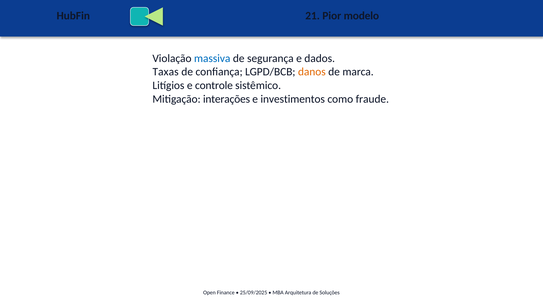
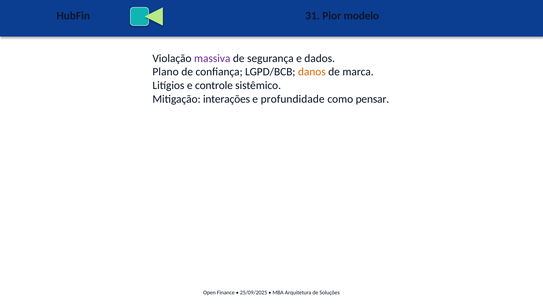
21: 21 -> 31 (313, 16)
massiva colour: blue -> purple (212, 58)
Taxas: Taxas -> Plano (166, 72)
investimentos: investimentos -> profundidade (293, 99)
fraude: fraude -> pensar (372, 99)
